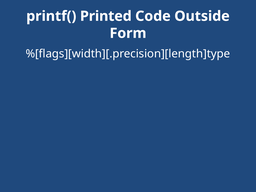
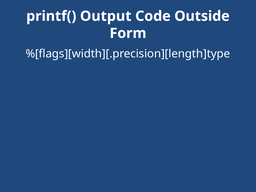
Printed: Printed -> Output (106, 16)
